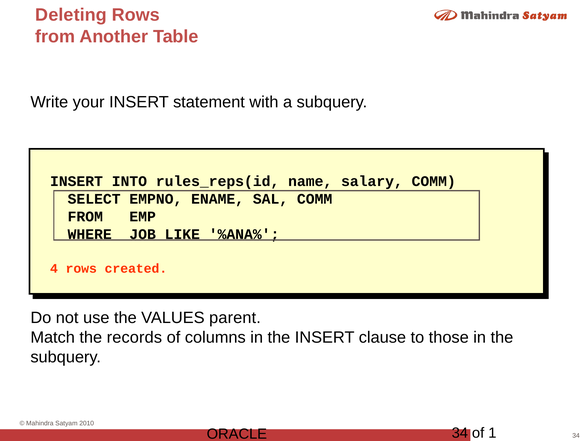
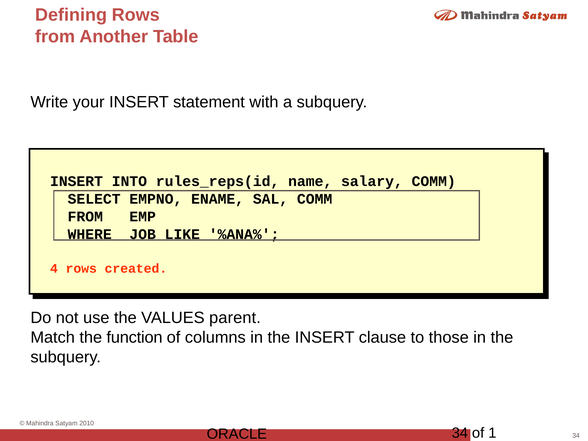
Deleting: Deleting -> Defining (71, 15)
records: records -> function (135, 337)
